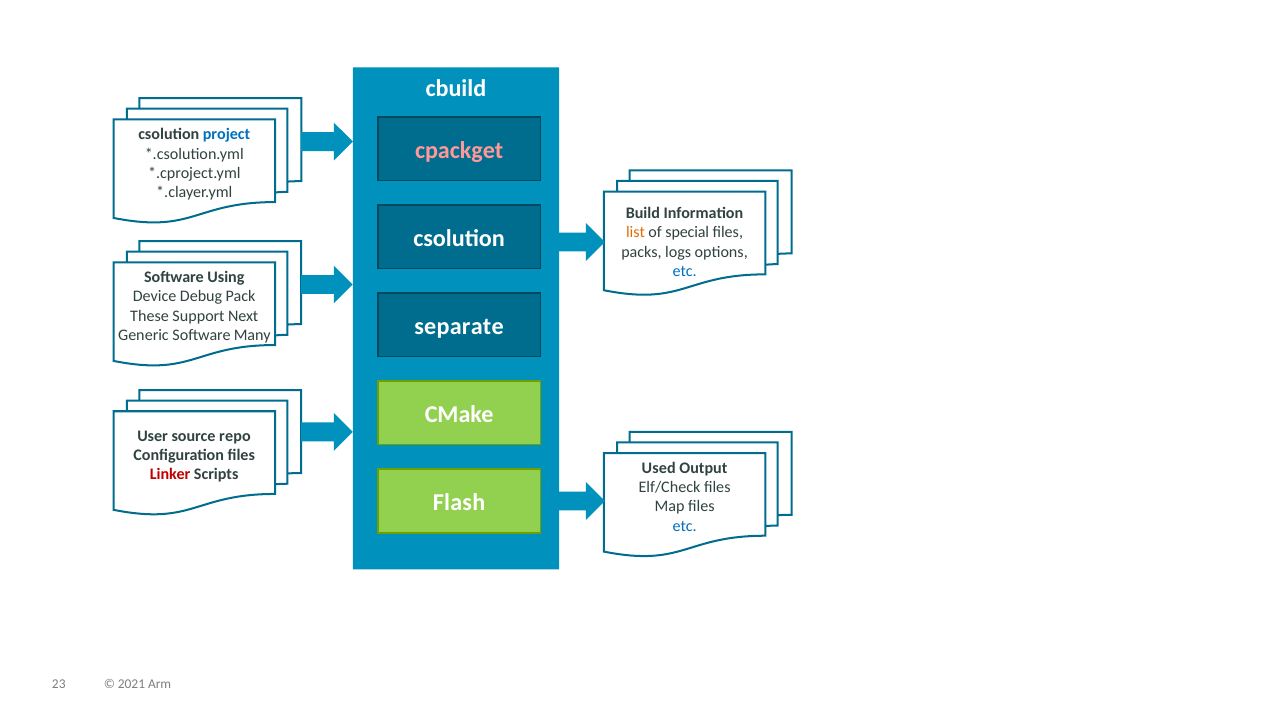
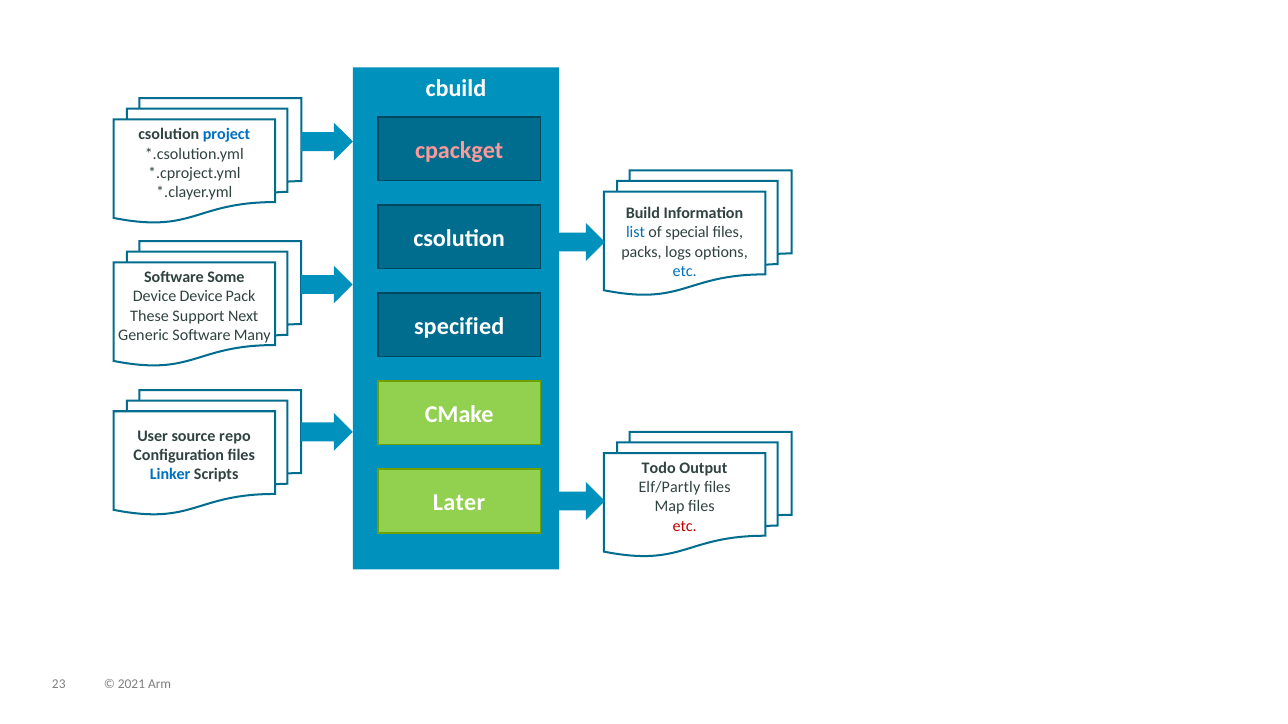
list colour: orange -> blue (635, 233)
Using: Using -> Some (226, 278)
Device Debug: Debug -> Device (201, 297)
separate: separate -> specified (459, 327)
Linker colour: red -> blue (170, 475)
Used: Used -> Todo (659, 468)
Elf/Check: Elf/Check -> Elf/Partly (669, 488)
Flash: Flash -> Later (459, 503)
etc colour: blue -> red (685, 526)
